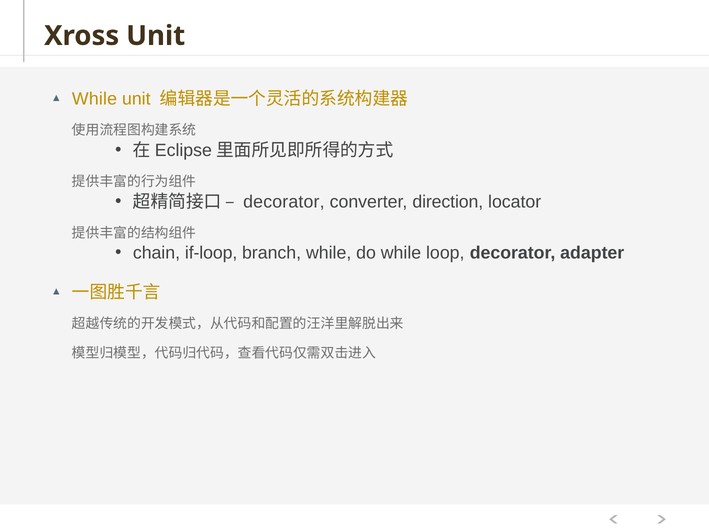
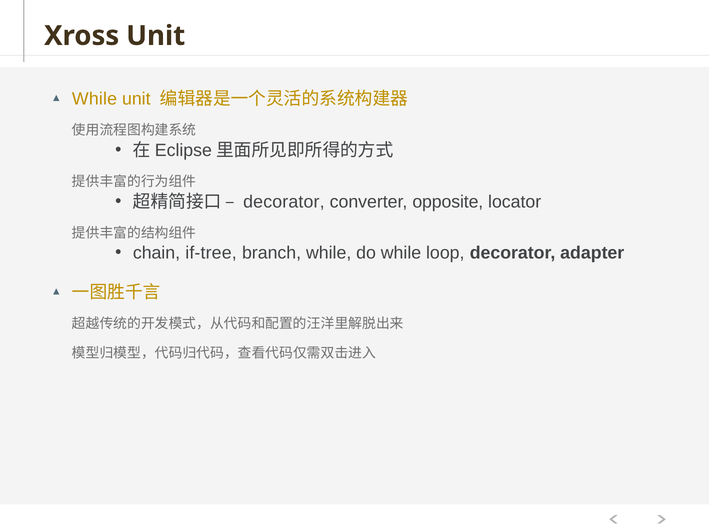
direction: direction -> opposite (448, 202)
if-loop: if-loop -> if-tree (211, 253)
